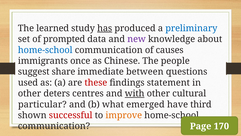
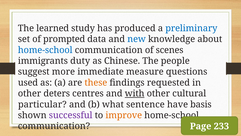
has underline: present -> none (105, 28)
new colour: purple -> blue (137, 39)
causes: causes -> scenes (170, 50)
once: once -> duty (80, 61)
share: share -> more (63, 72)
between: between -> measure (145, 72)
these colour: red -> orange (96, 82)
statement: statement -> requested (168, 82)
emerged: emerged -> sentence (145, 104)
third: third -> basis (201, 104)
successful colour: red -> purple (71, 115)
170: 170 -> 233 (221, 126)
